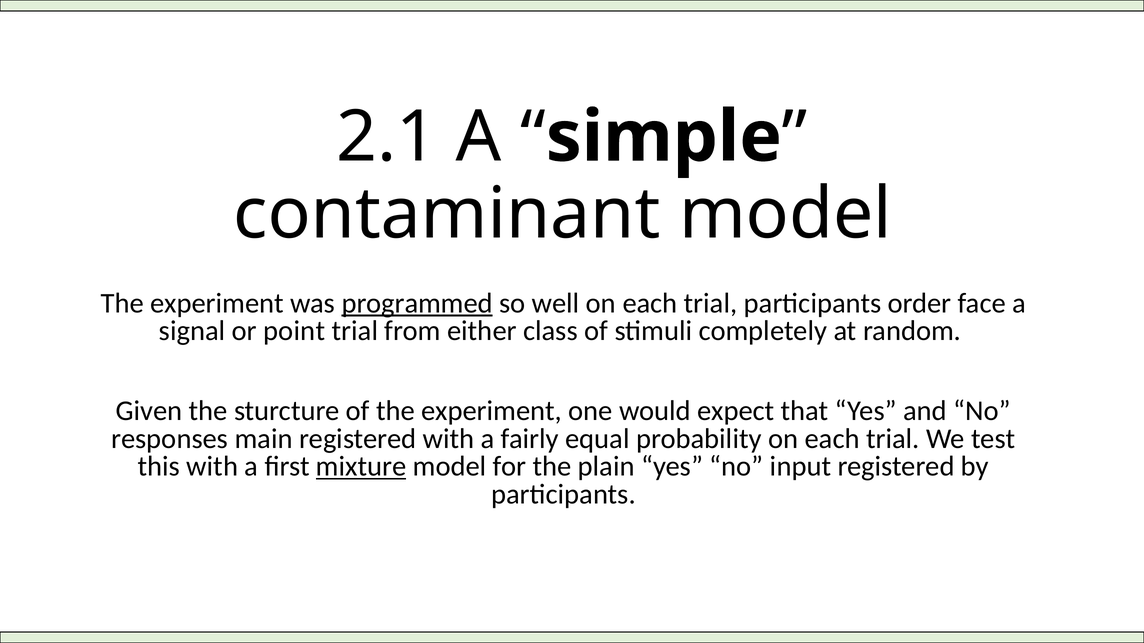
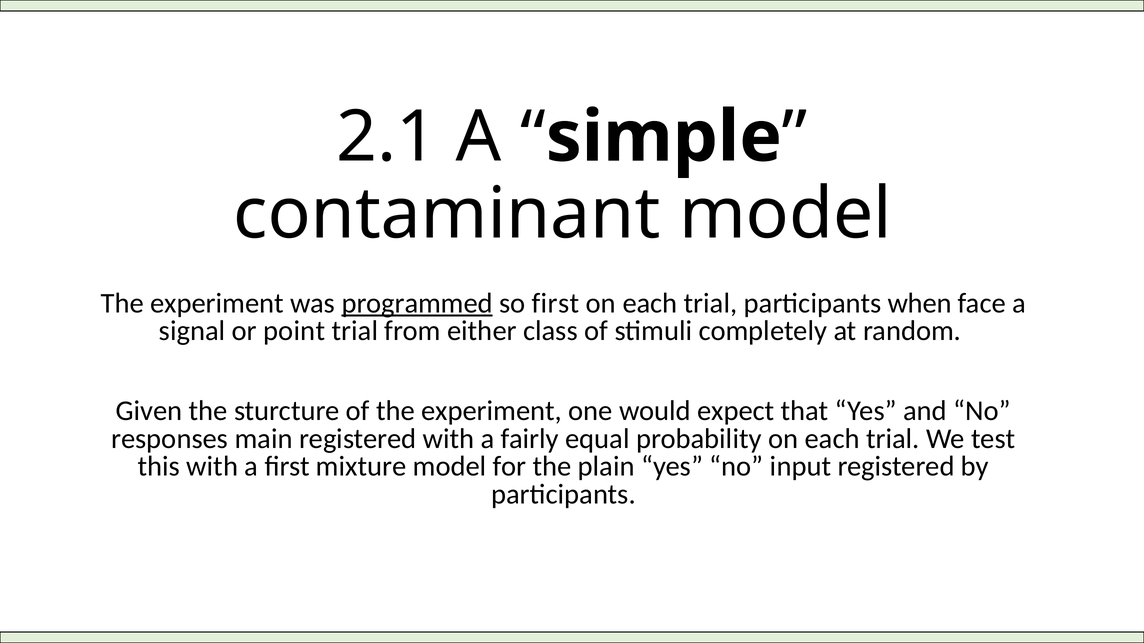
so well: well -> first (556, 303)
order: order -> when (920, 303)
mixture underline: present -> none (361, 467)
